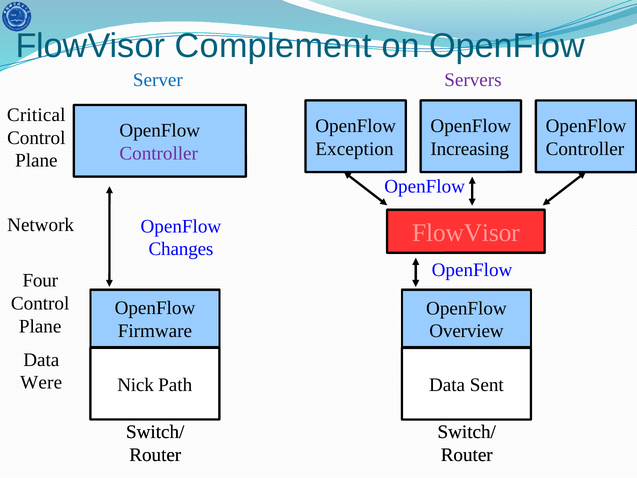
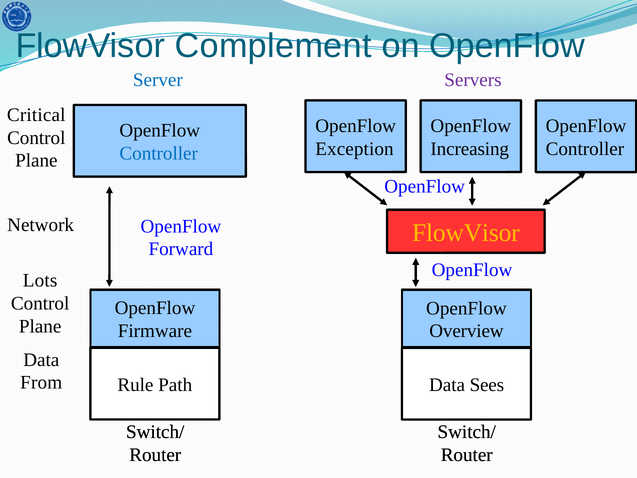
Controller colour: purple -> blue (159, 154)
FlowVisor colour: pink -> yellow (466, 233)
Changes: Changes -> Forward (181, 249)
Four: Four -> Lots (40, 280)
Were: Were -> From (41, 383)
Nick: Nick -> Rule (135, 385)
Sent: Sent -> Sees (487, 385)
